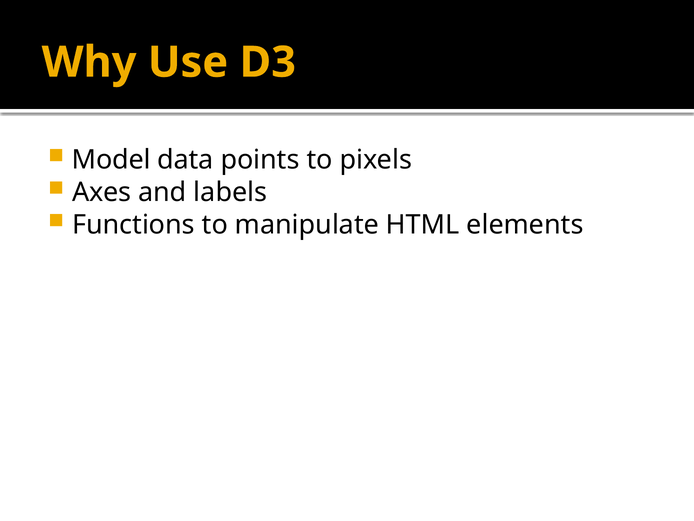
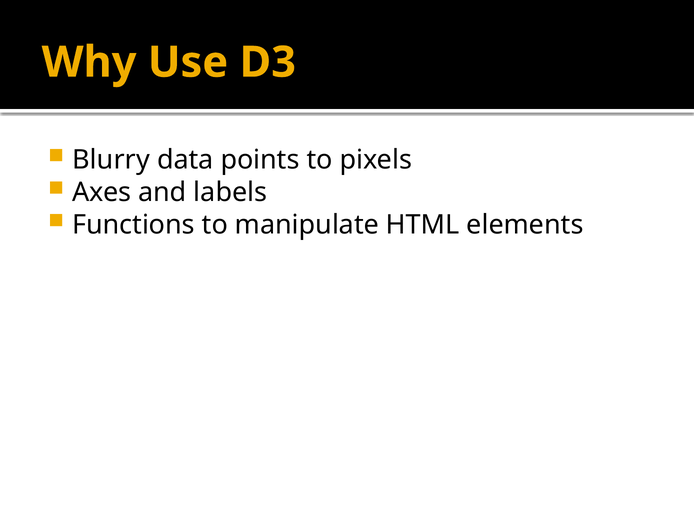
Model: Model -> Blurry (111, 160)
